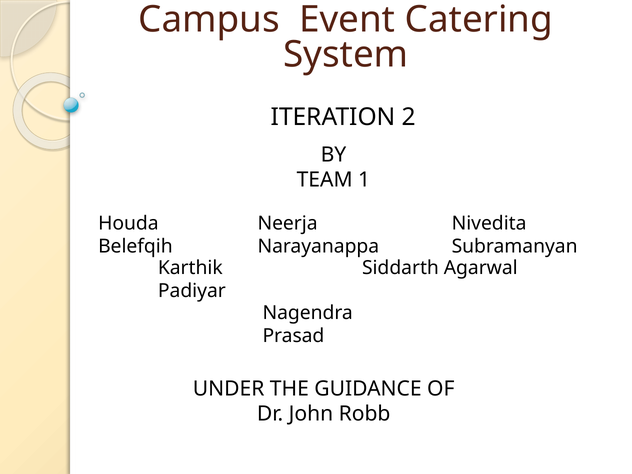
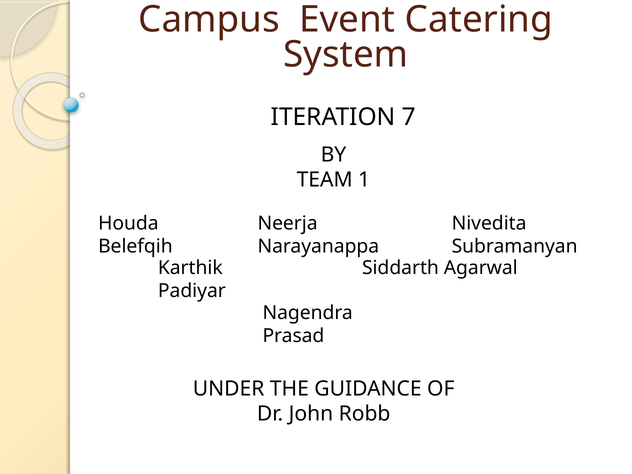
2: 2 -> 7 (409, 117)
